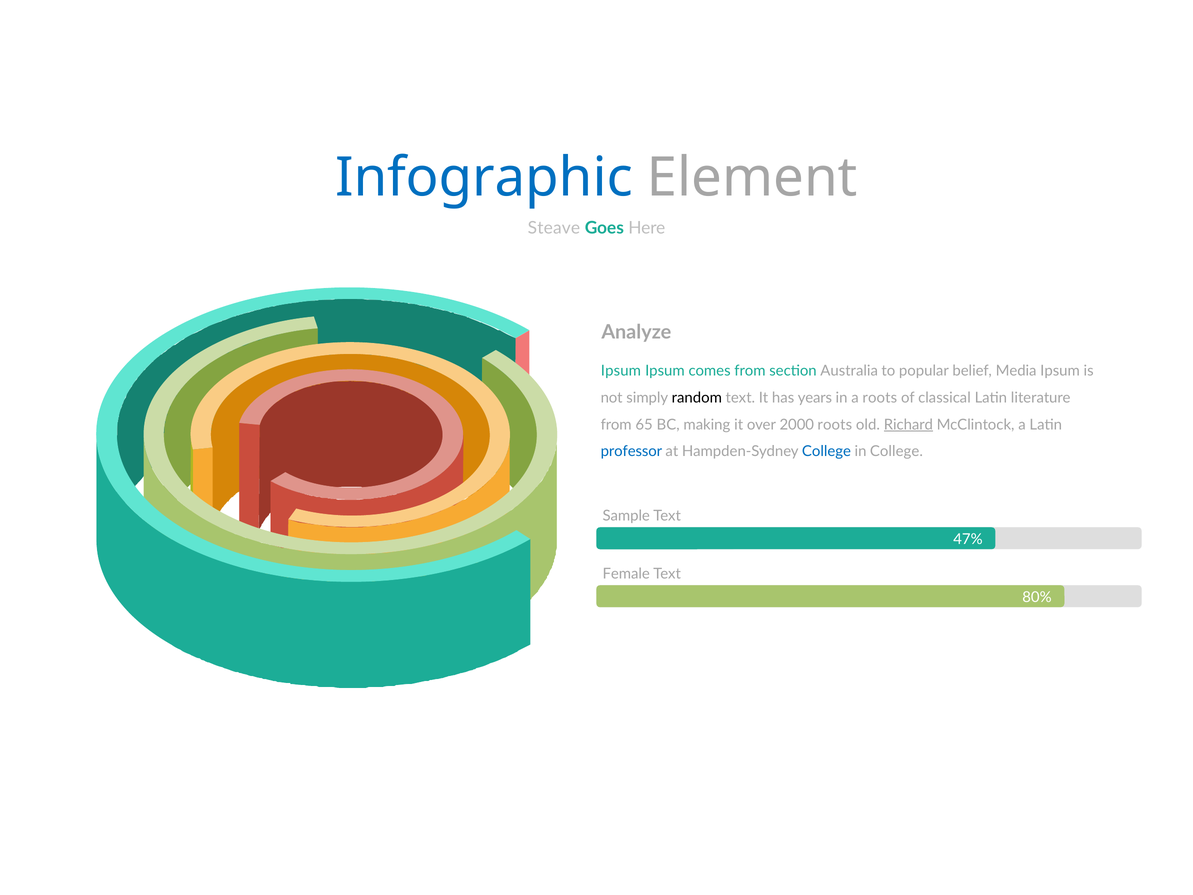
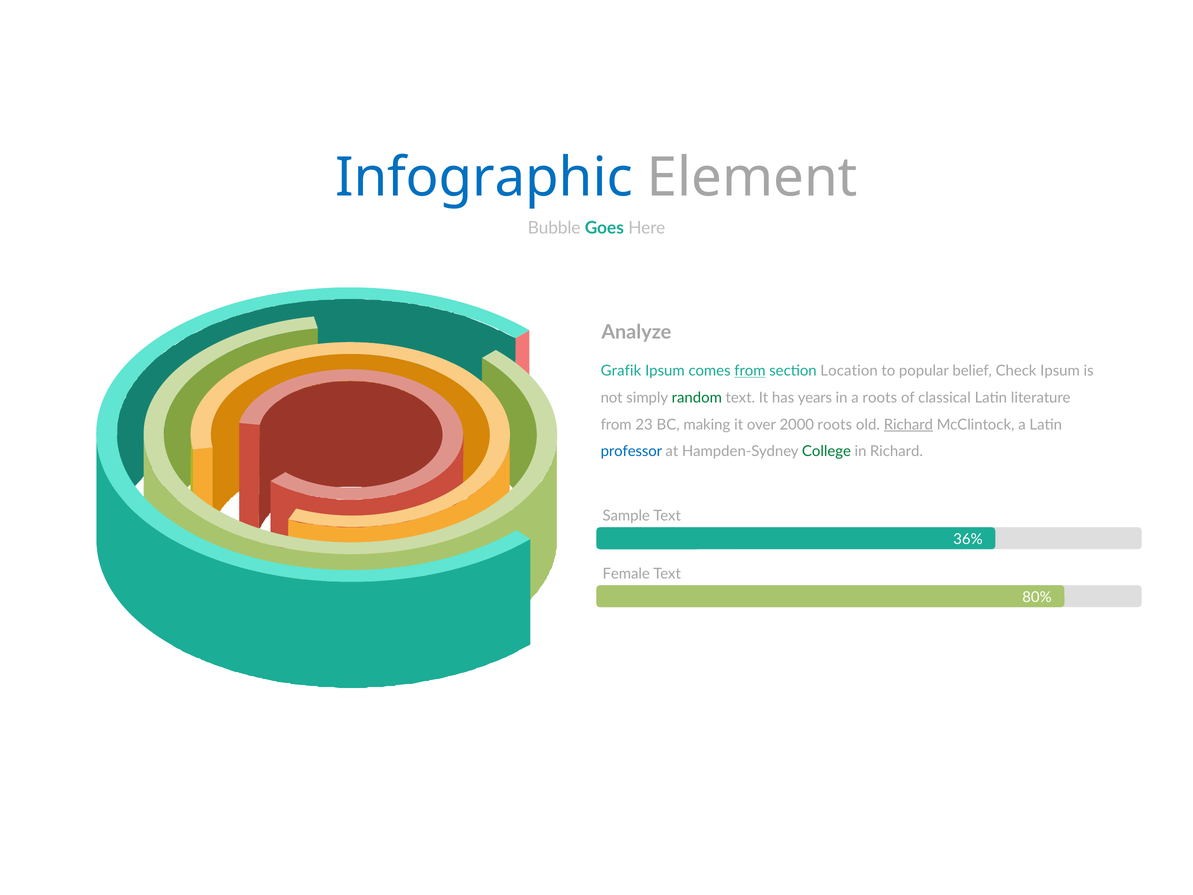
Steave: Steave -> Bubble (554, 228)
Ipsum: Ipsum -> Grafik (621, 371)
from underline: none -> present (750, 371)
Australia: Australia -> Location (849, 371)
Media: Media -> Check (1016, 371)
random colour: black -> green (697, 398)
65: 65 -> 23 (644, 425)
College colour: blue -> green (826, 451)
in College: College -> Richard (896, 451)
47%: 47% -> 36% (968, 539)
